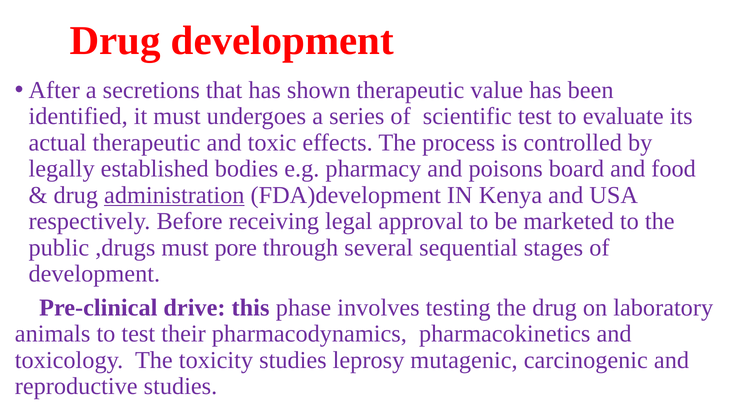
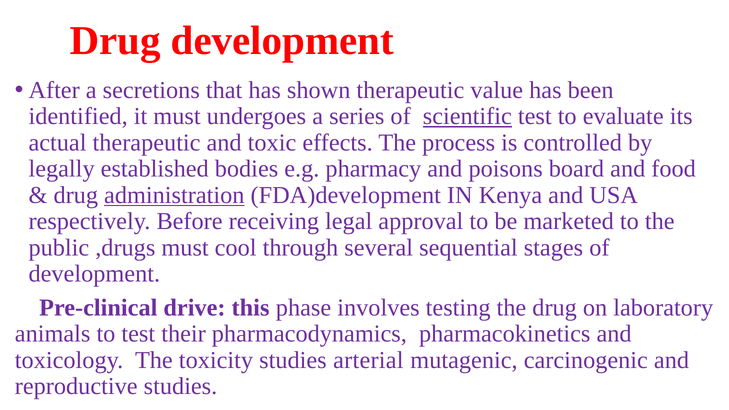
scientific underline: none -> present (467, 116)
pore: pore -> cool (236, 248)
leprosy: leprosy -> arterial (368, 360)
